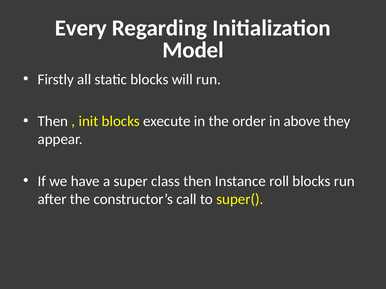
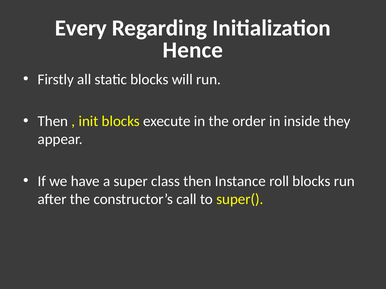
Model: Model -> Hence (193, 50)
above: above -> inside (302, 121)
